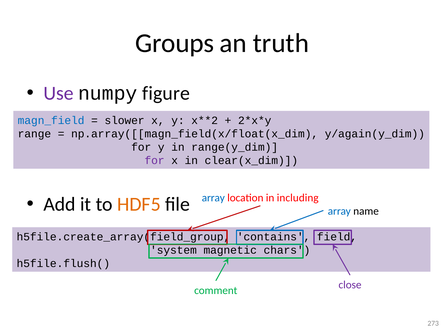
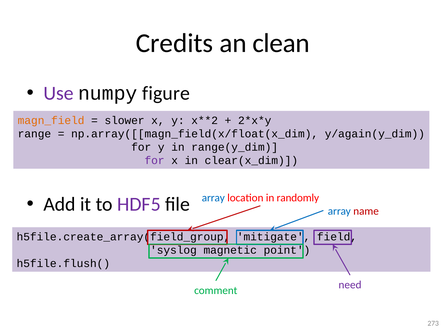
Groups: Groups -> Credits (174, 43)
truth: truth -> clean (281, 43)
magn_field colour: blue -> orange (51, 120)
including: including -> randomly (298, 198)
HDF5 colour: orange -> purple (139, 204)
name colour: black -> red (366, 211)
contains: contains -> mitigate (274, 237)
system: system -> syslog (173, 250)
chars: chars -> point (287, 250)
close: close -> need (350, 285)
